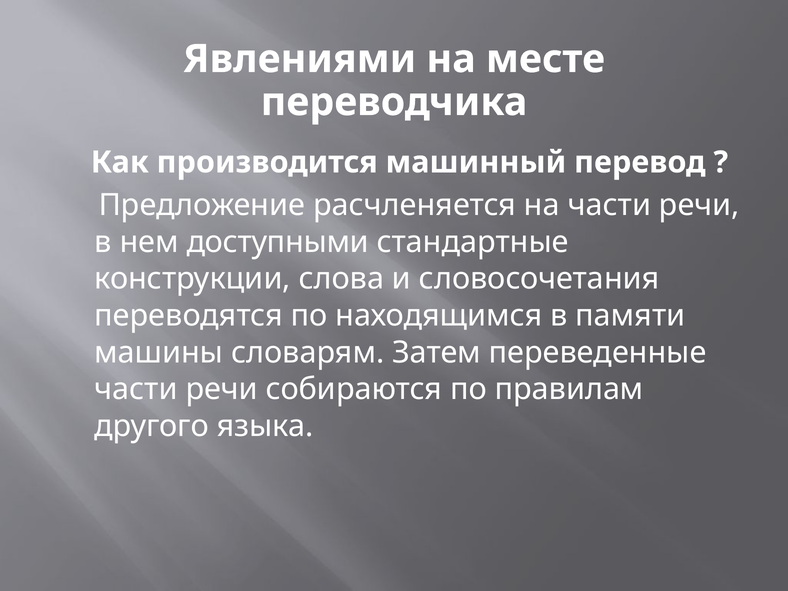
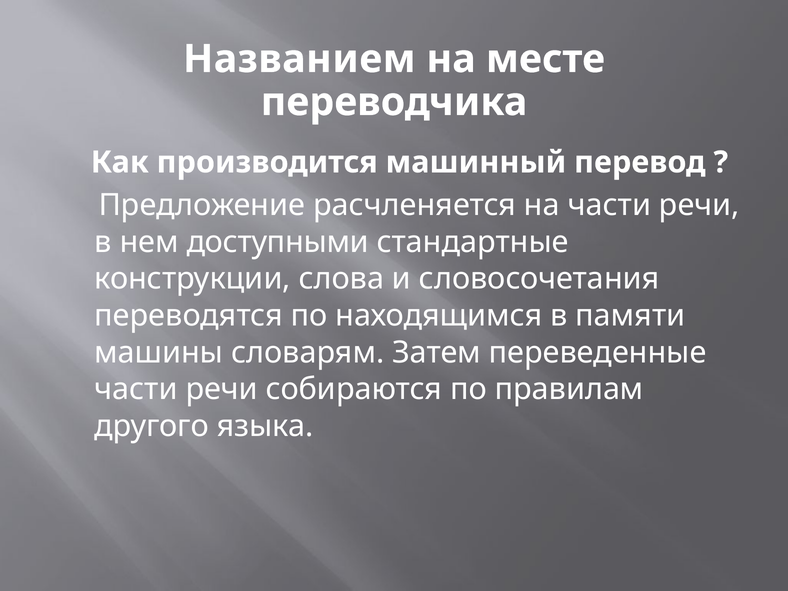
Явлениями: Явлениями -> Названием (299, 59)
